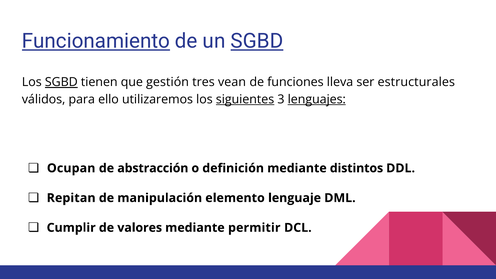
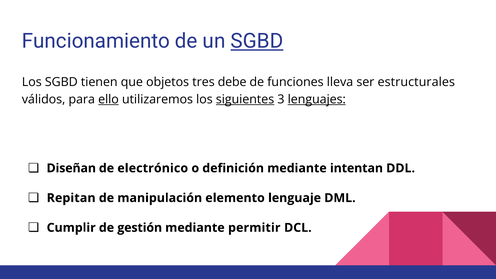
Funcionamiento underline: present -> none (96, 41)
SGBD underline: present -> none (61, 82)
gestión: gestión -> objetos (168, 82)
vean: vean -> debe (232, 82)
ello underline: none -> present (108, 99)
Ocupan: Ocupan -> Diseñan (71, 168)
abstracción: abstracción -> electrónico (153, 168)
distintos: distintos -> intentan (356, 168)
valores: valores -> gestión (140, 228)
